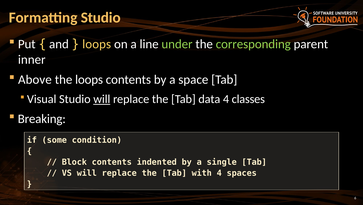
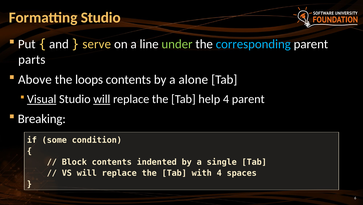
loops: loops -> serve (97, 44)
corresponding colour: light green -> light blue (253, 44)
inner: inner -> parts (32, 59)
space: space -> alone (193, 79)
Visual underline: none -> present (42, 99)
data: data -> help (209, 99)
4 classes: classes -> parent (248, 99)
